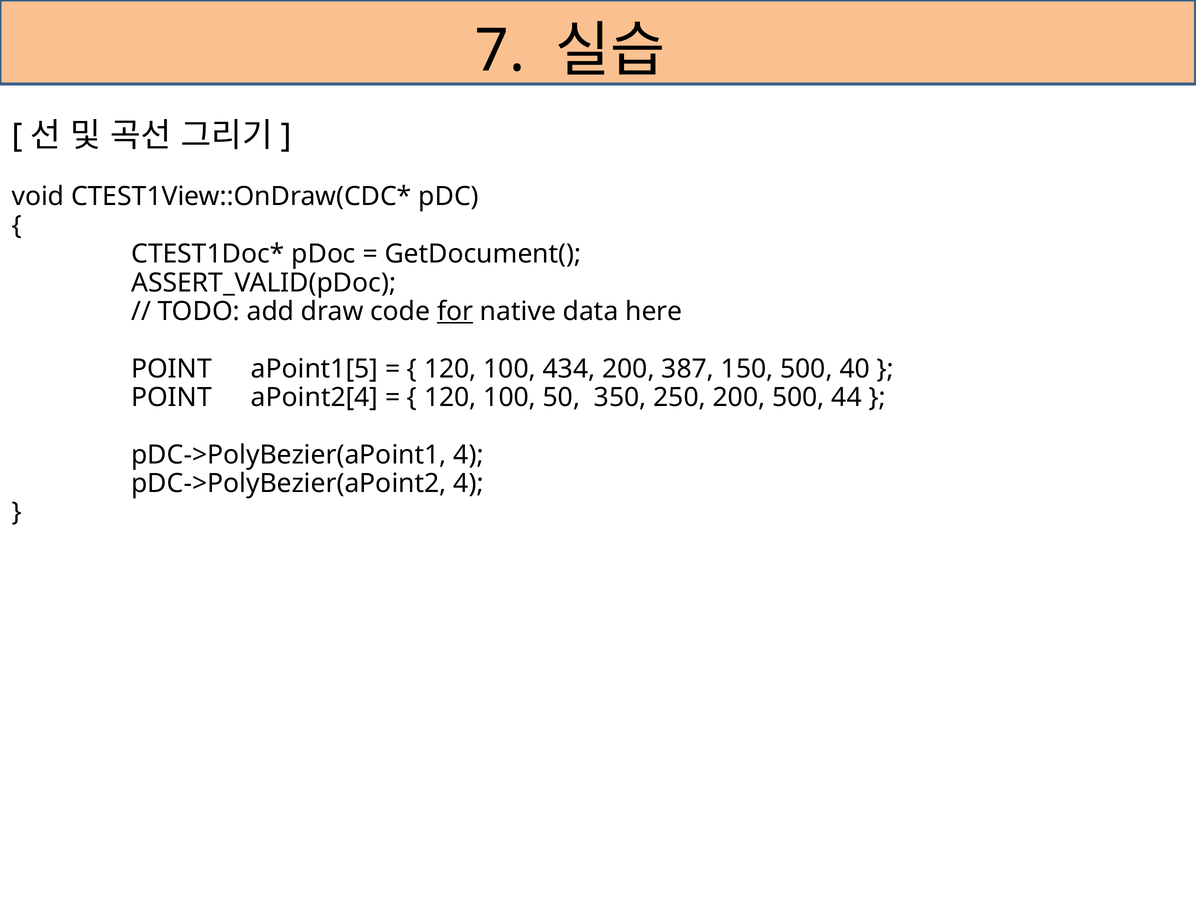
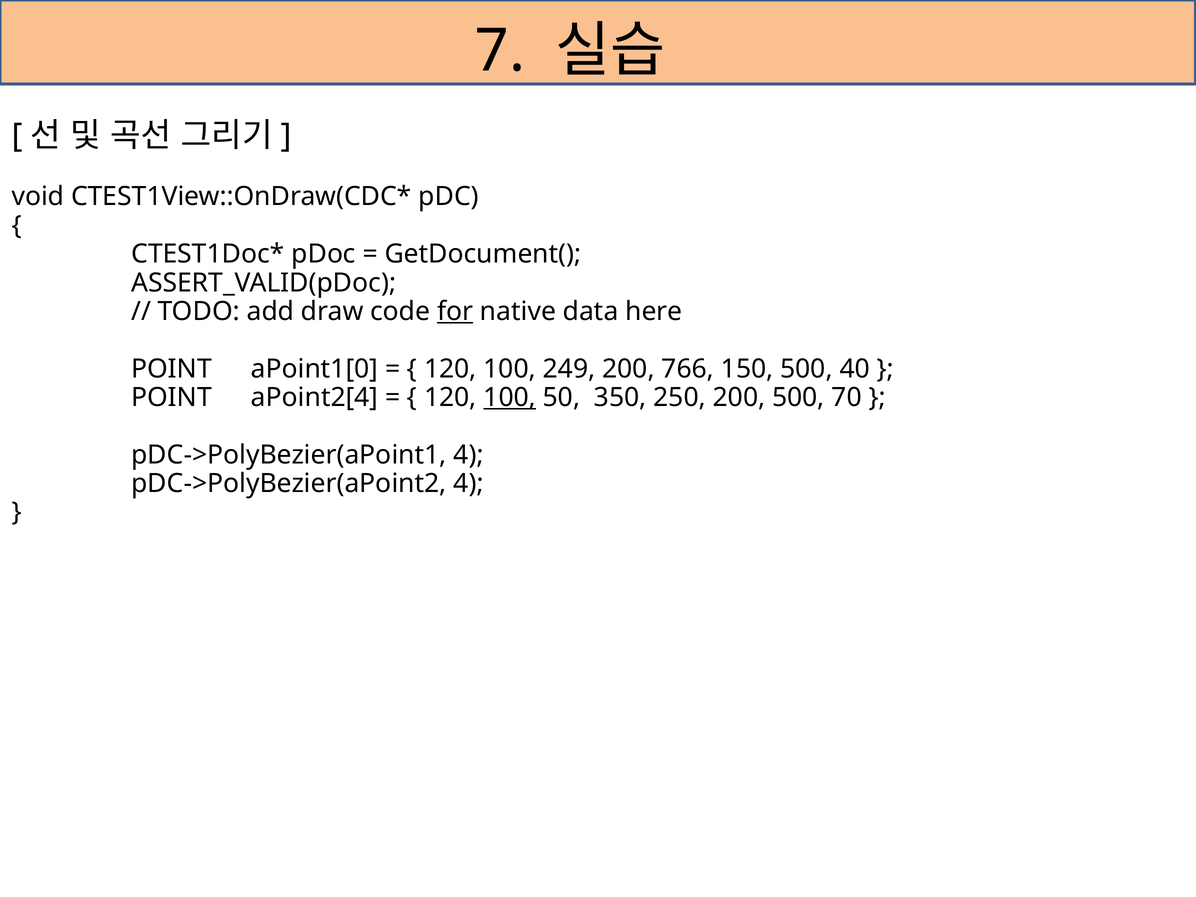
aPoint1[5: aPoint1[5 -> aPoint1[0 (315, 369)
434: 434 -> 249 (569, 369)
387: 387 -> 766 (688, 369)
100 underline: none -> present (510, 397)
44: 44 -> 70 (847, 397)
